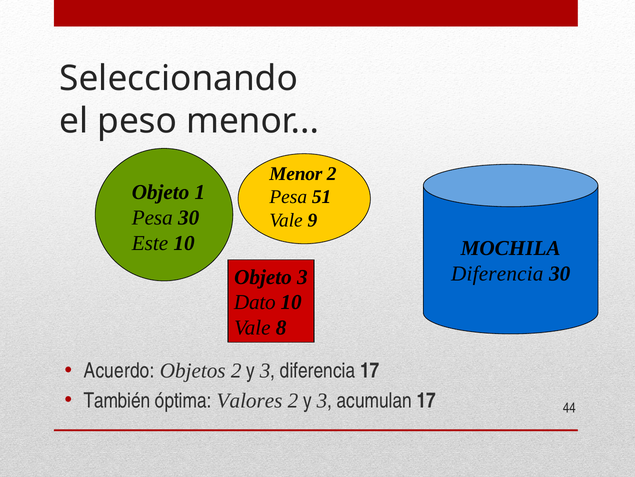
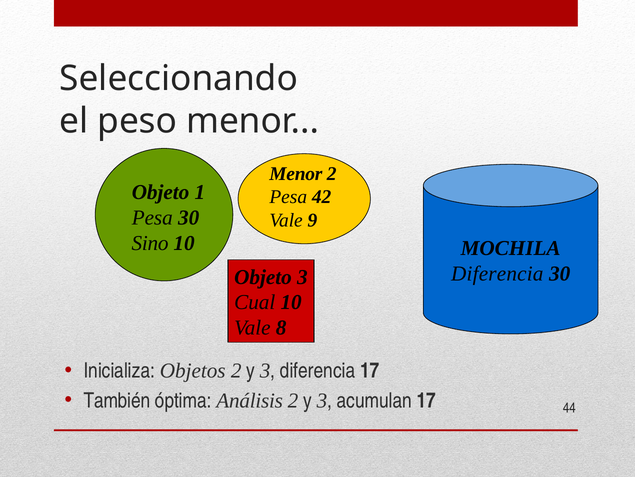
51: 51 -> 42 (322, 197)
Este: Este -> Sino (150, 243)
Dato: Dato -> Cual (255, 302)
Acuerdo: Acuerdo -> Inicializa (119, 370)
Valores: Valores -> Análisis (250, 400)
